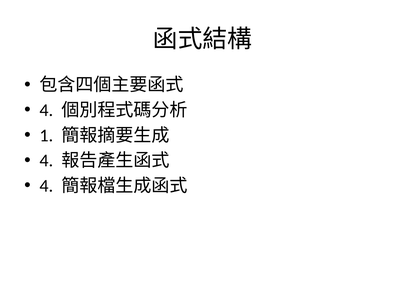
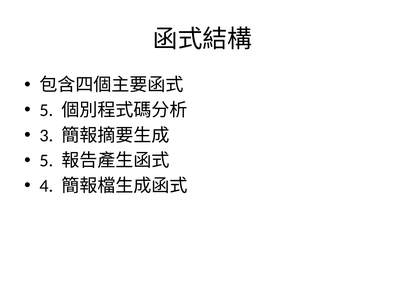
4: 4 -> 5 (46, 110)
1: 1 -> 3 (46, 135)
4: 4 -> 5 (46, 161)
